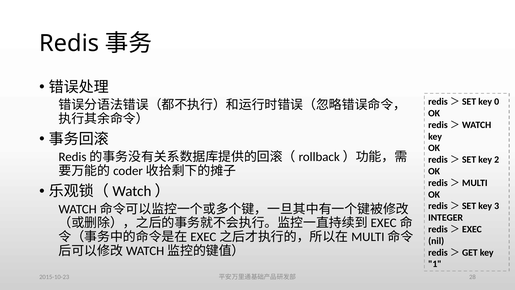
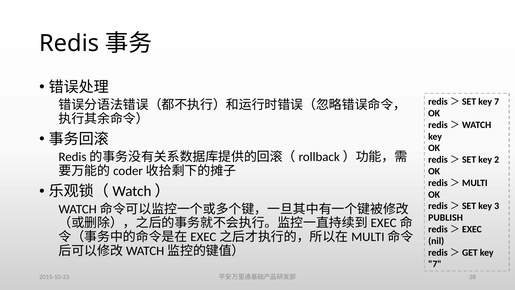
redis＞SET key 0: 0 -> 7 (497, 102)
INTEGER: INTEGER -> PUBLISH (446, 217)
1: 1 -> 7 (435, 264)
